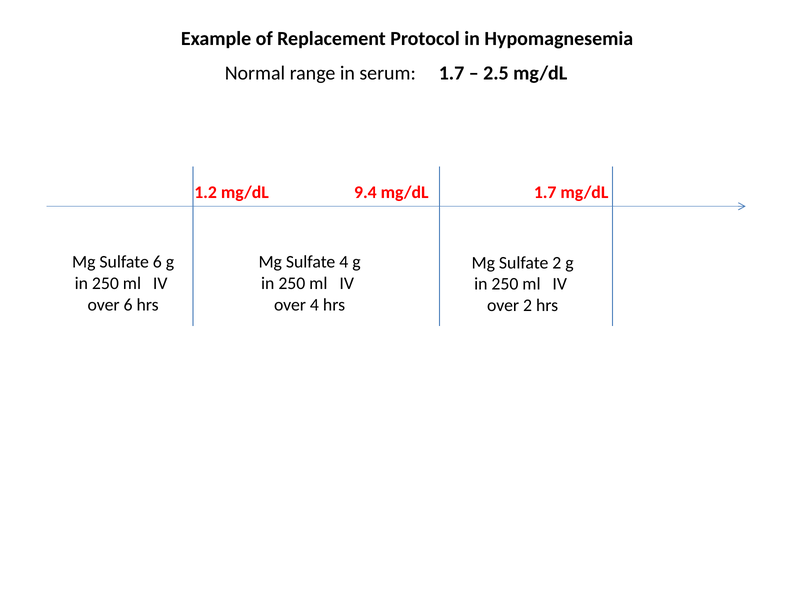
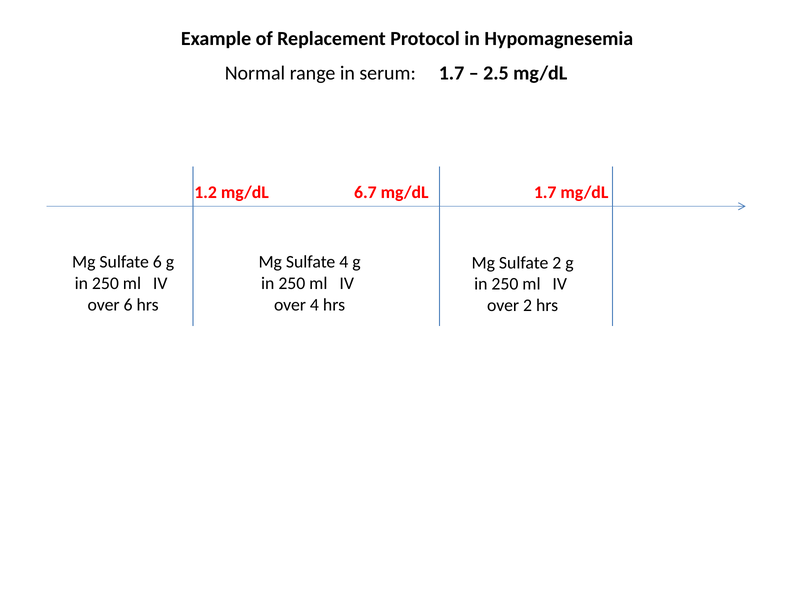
9.4: 9.4 -> 6.7 (365, 193)
